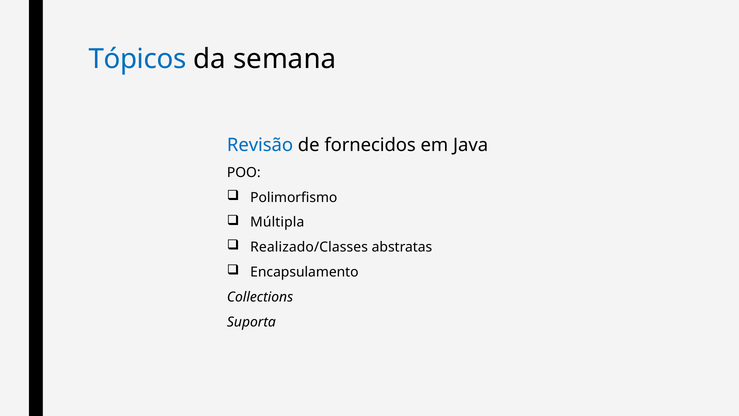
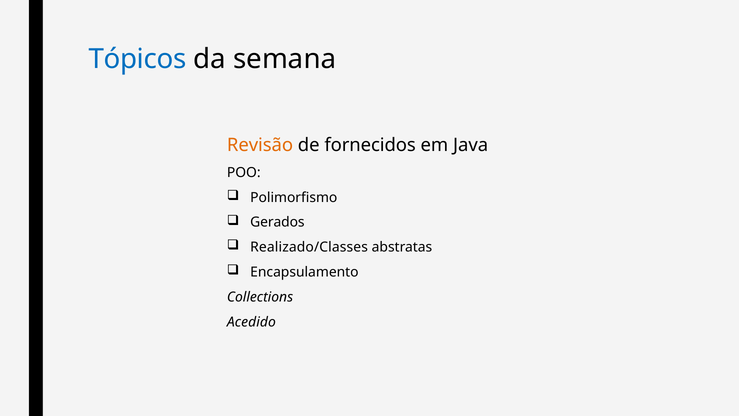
Revisão colour: blue -> orange (260, 145)
Múltipla: Múltipla -> Gerados (277, 222)
Suporta: Suporta -> Acedido (251, 322)
